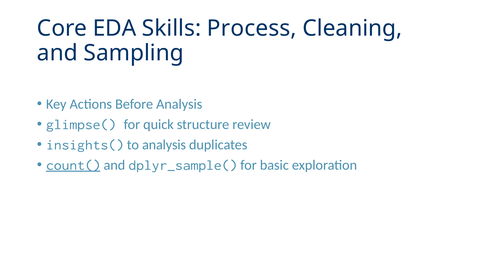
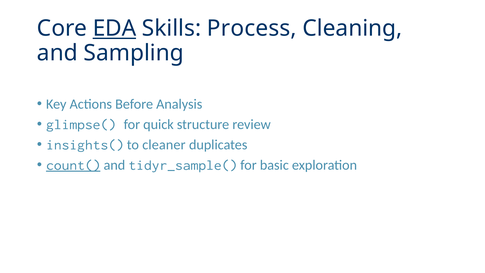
EDA underline: none -> present (114, 28)
to analysis: analysis -> cleaner (164, 145)
dplyr_sample(: dplyr_sample( -> tidyr_sample( (183, 165)
